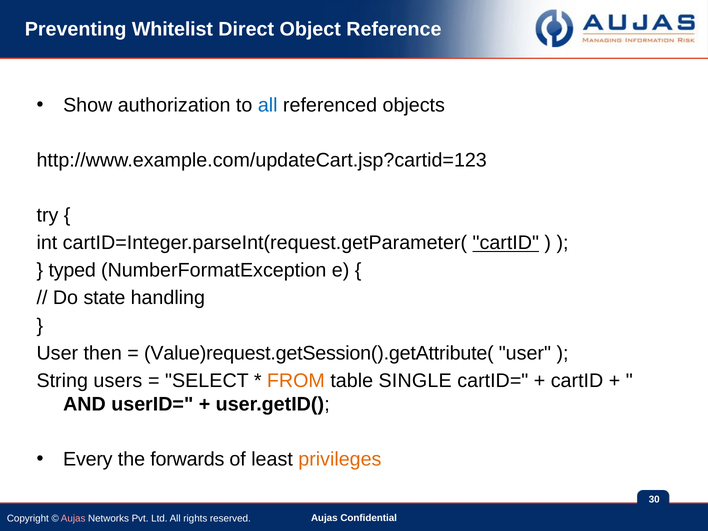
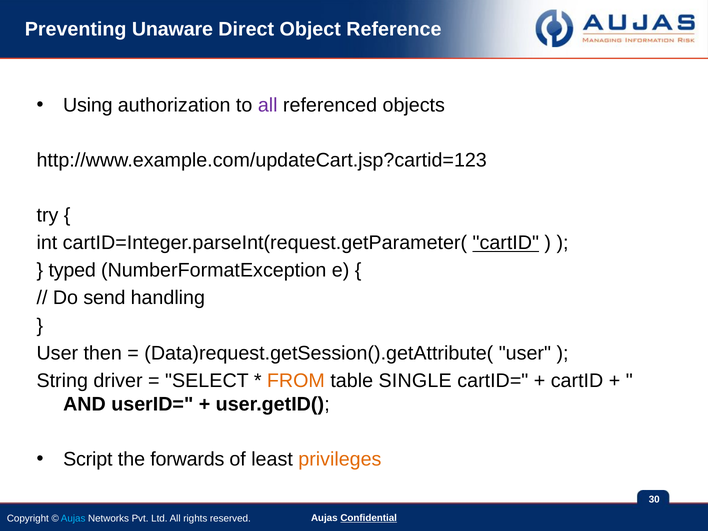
Whitelist: Whitelist -> Unaware (172, 29)
Show: Show -> Using (88, 105)
all colour: blue -> purple (268, 105)
state: state -> send (104, 298)
Value)request.getSession().getAttribute(: Value)request.getSession().getAttribute( -> Data)request.getSession().getAttribute( (319, 353)
users: users -> driver (118, 381)
Every: Every -> Script (88, 459)
Confidential underline: none -> present (369, 518)
Aujas colour: pink -> light blue (73, 518)
